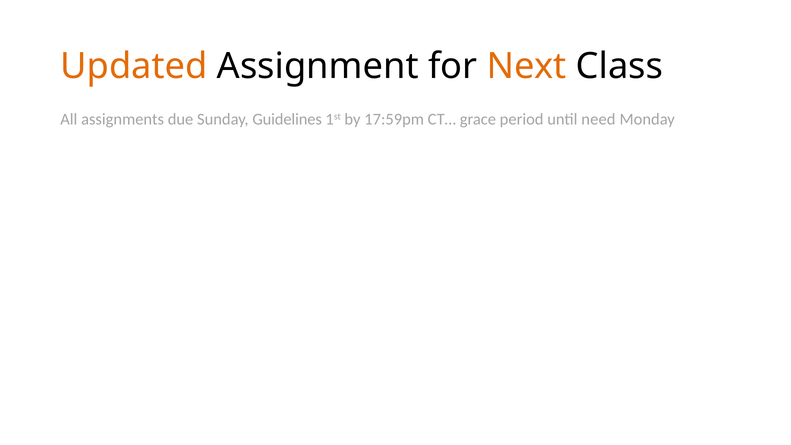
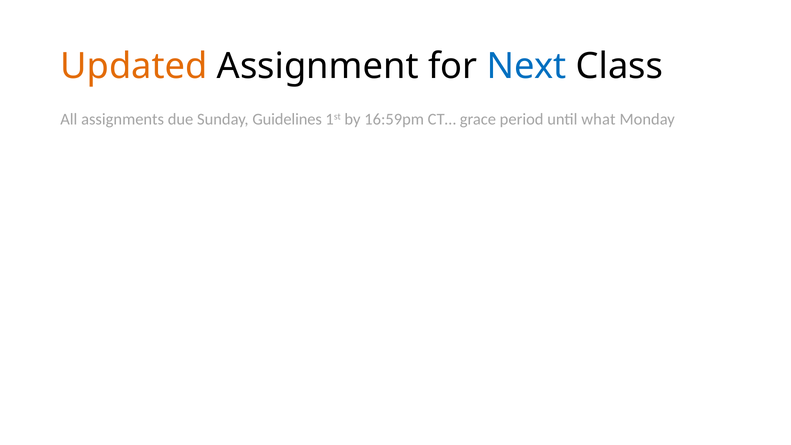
Next colour: orange -> blue (527, 66)
17:59pm: 17:59pm -> 16:59pm (394, 119)
need: need -> what (598, 119)
